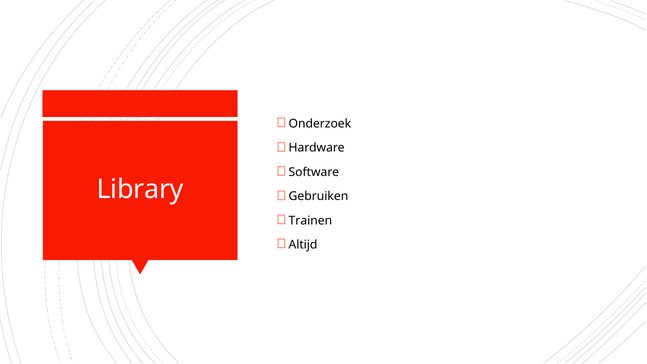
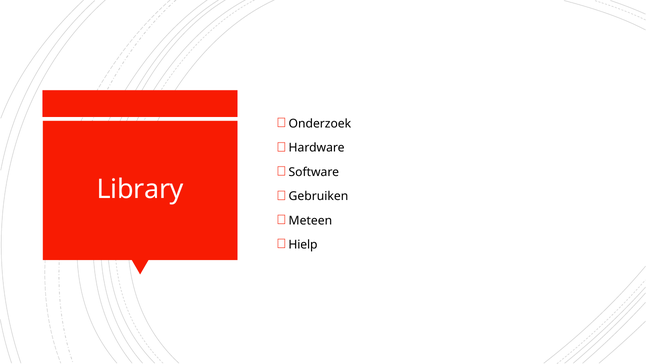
Trainen: Trainen -> Meteen (310, 220)
Altijd: Altijd -> Hielp (303, 245)
